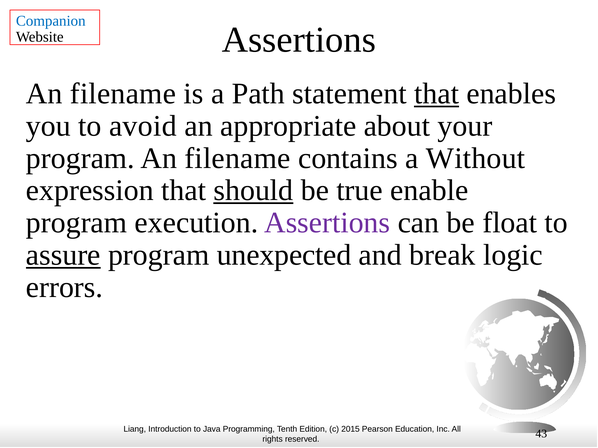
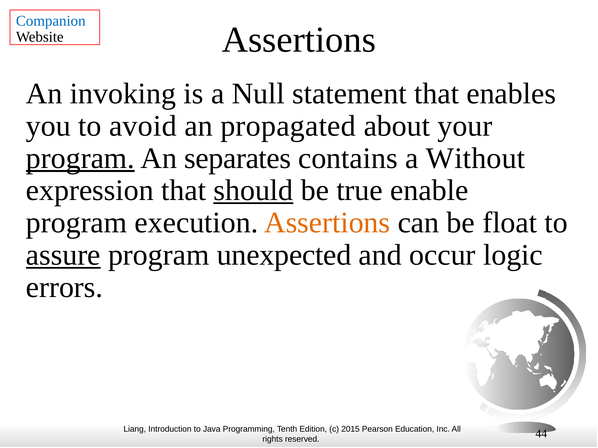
filename: filename -> invoking (123, 94)
Path: Path -> Null (258, 94)
that underline: present -> none (437, 94)
appropriate: appropriate -> propagated (288, 126)
program underline: none -> present (80, 158)
filename: filename -> separates (238, 158)
Assertions colour: purple -> orange (327, 223)
break: break -> occur (442, 255)
43: 43 -> 44 (541, 434)
